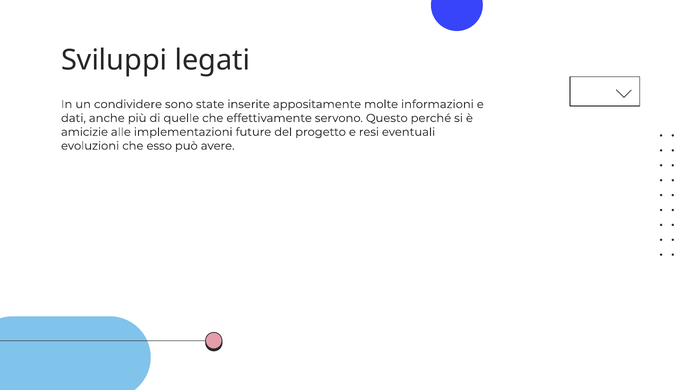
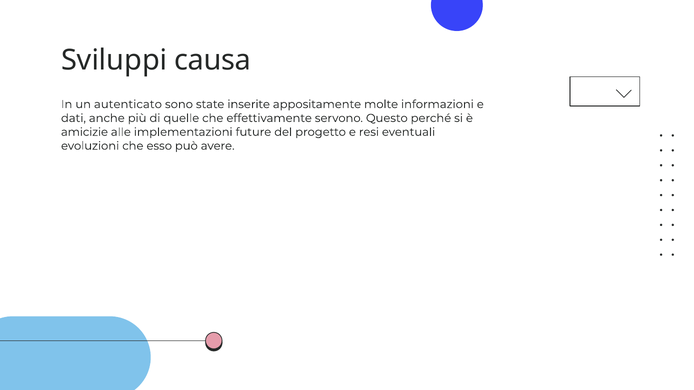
legati: legati -> causa (213, 60)
condividere: condividere -> autenticato (128, 104)
